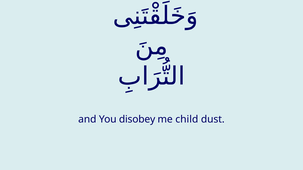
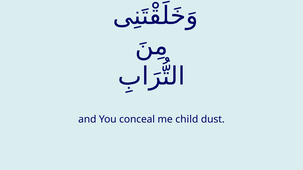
disobey: disobey -> conceal (137, 120)
